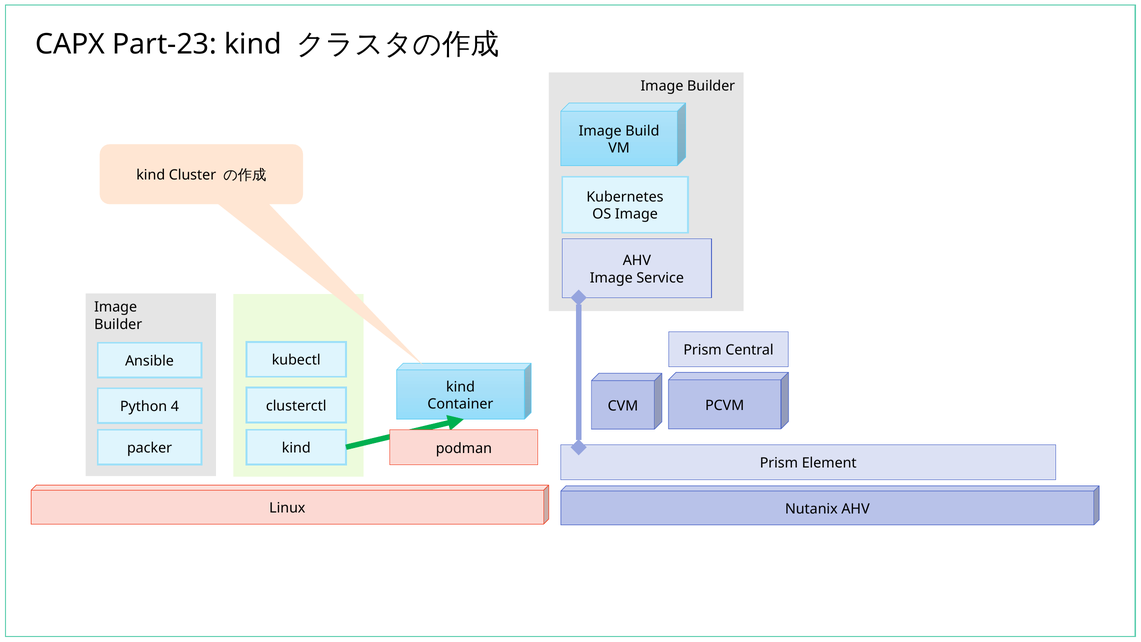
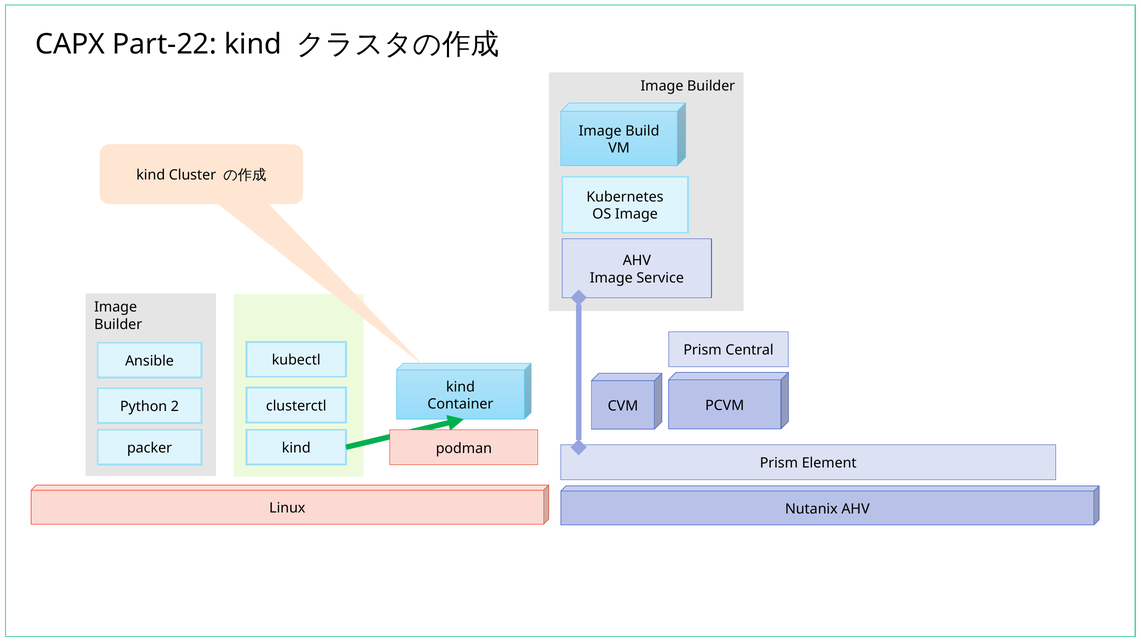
Part-23: Part-23 -> Part-22 (165, 44)
4: 4 -> 2 (175, 406)
